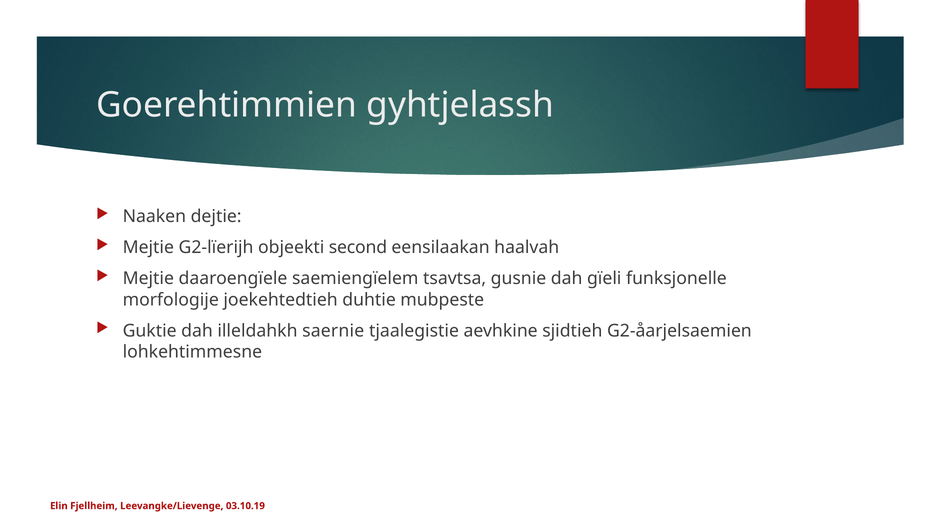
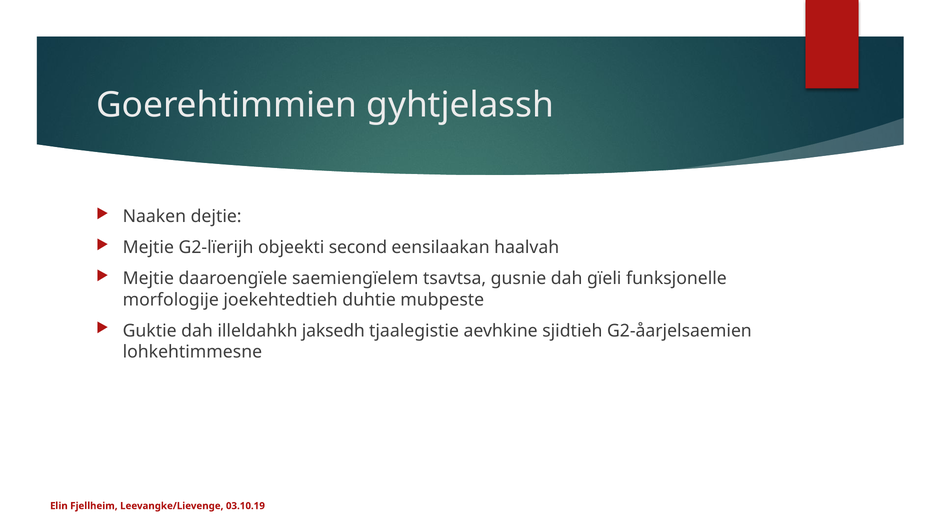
saernie: saernie -> jaksedh (333, 330)
